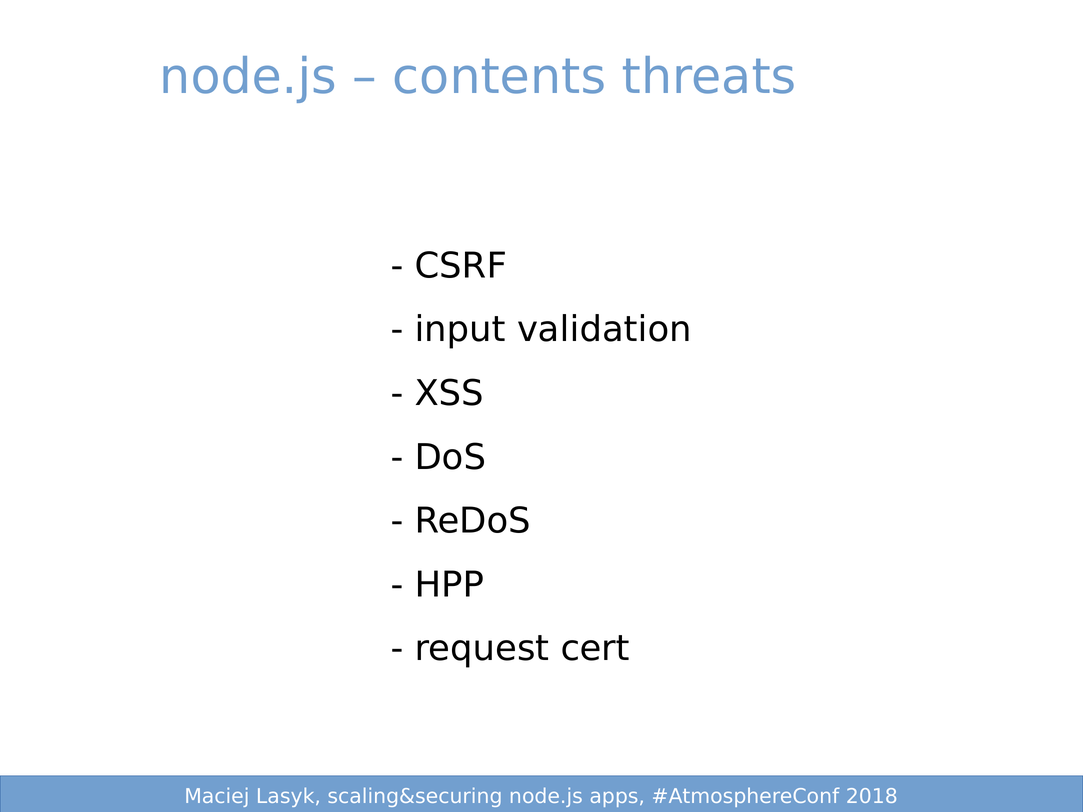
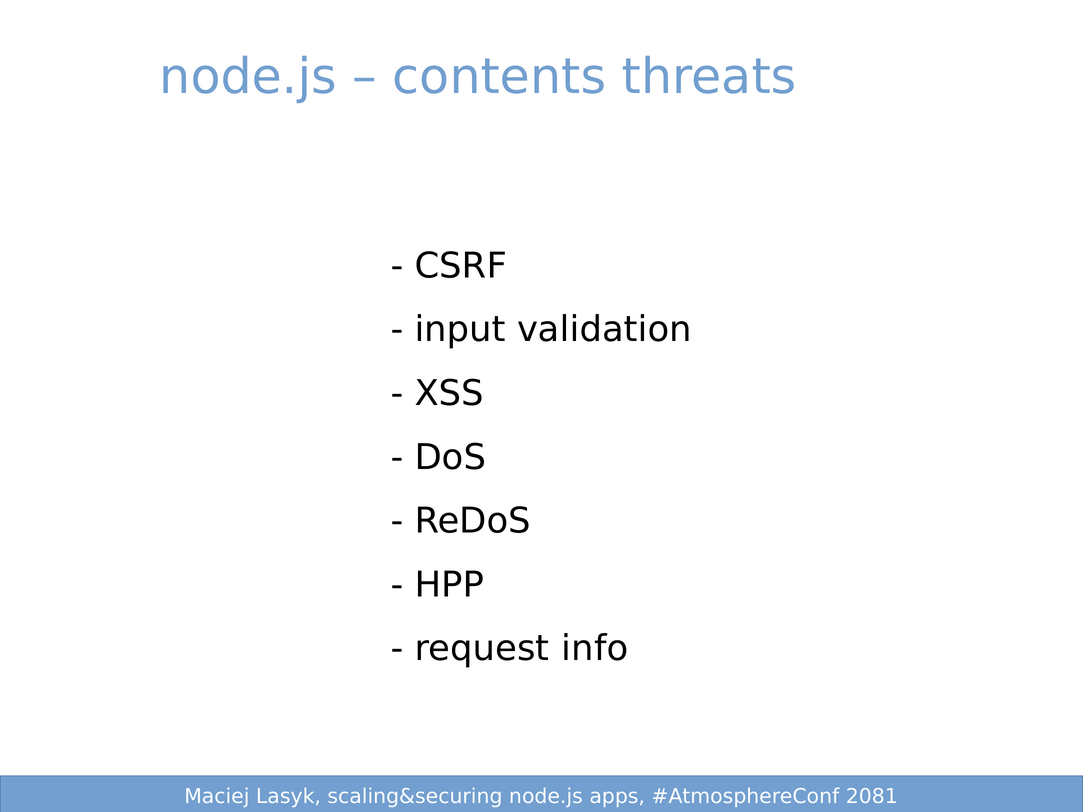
cert: cert -> info (595, 649)
2018: 2018 -> 2081 (872, 797)
